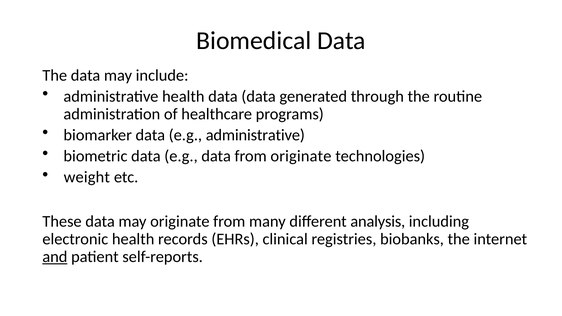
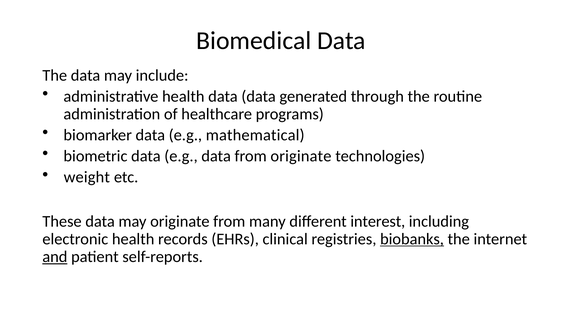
e.g administrative: administrative -> mathematical (255, 135)
analysis: analysis -> interest (378, 221)
biobanks underline: none -> present (412, 239)
